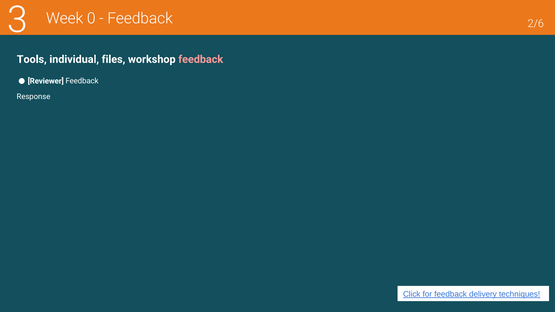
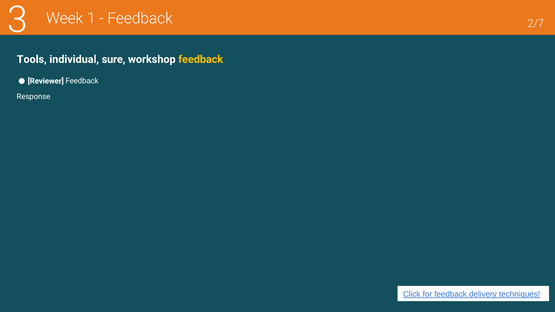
0: 0 -> 1 (91, 18)
2/6: 2/6 -> 2/7 (536, 24)
files: files -> sure (114, 59)
feedback colour: pink -> yellow (201, 59)
